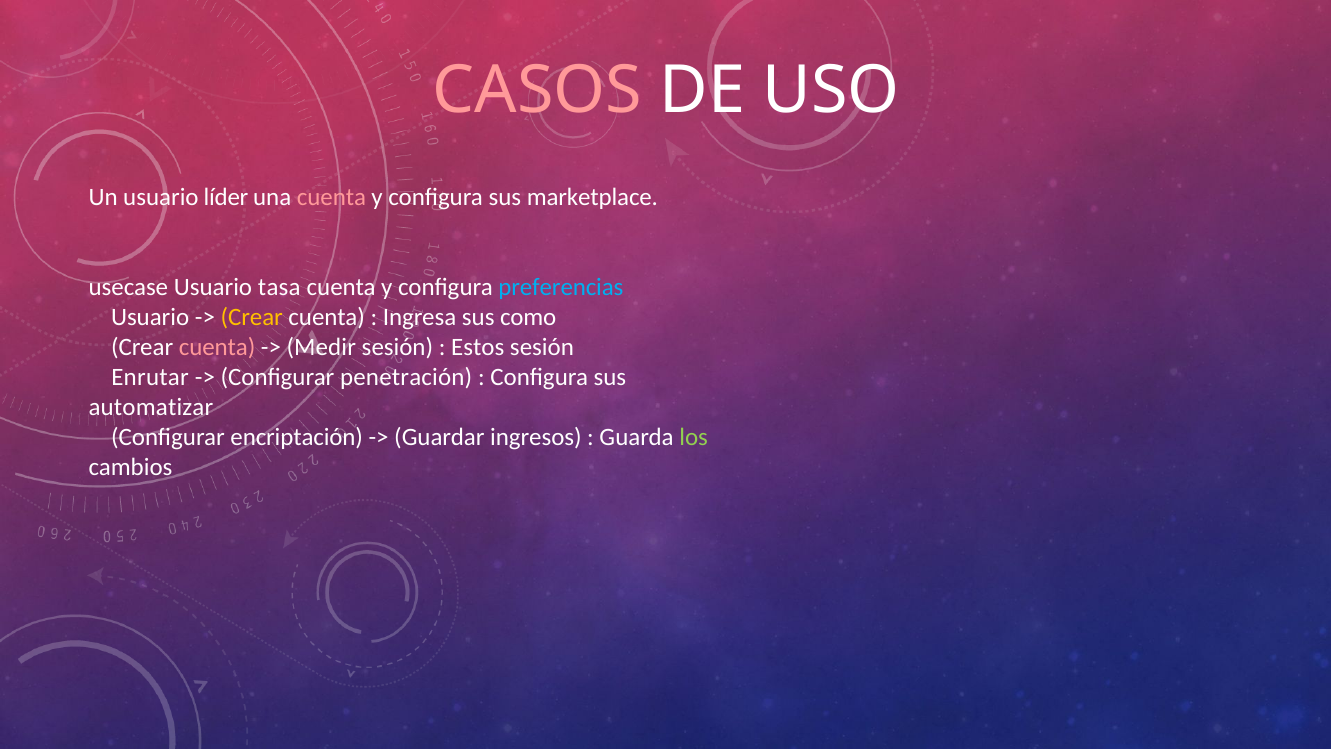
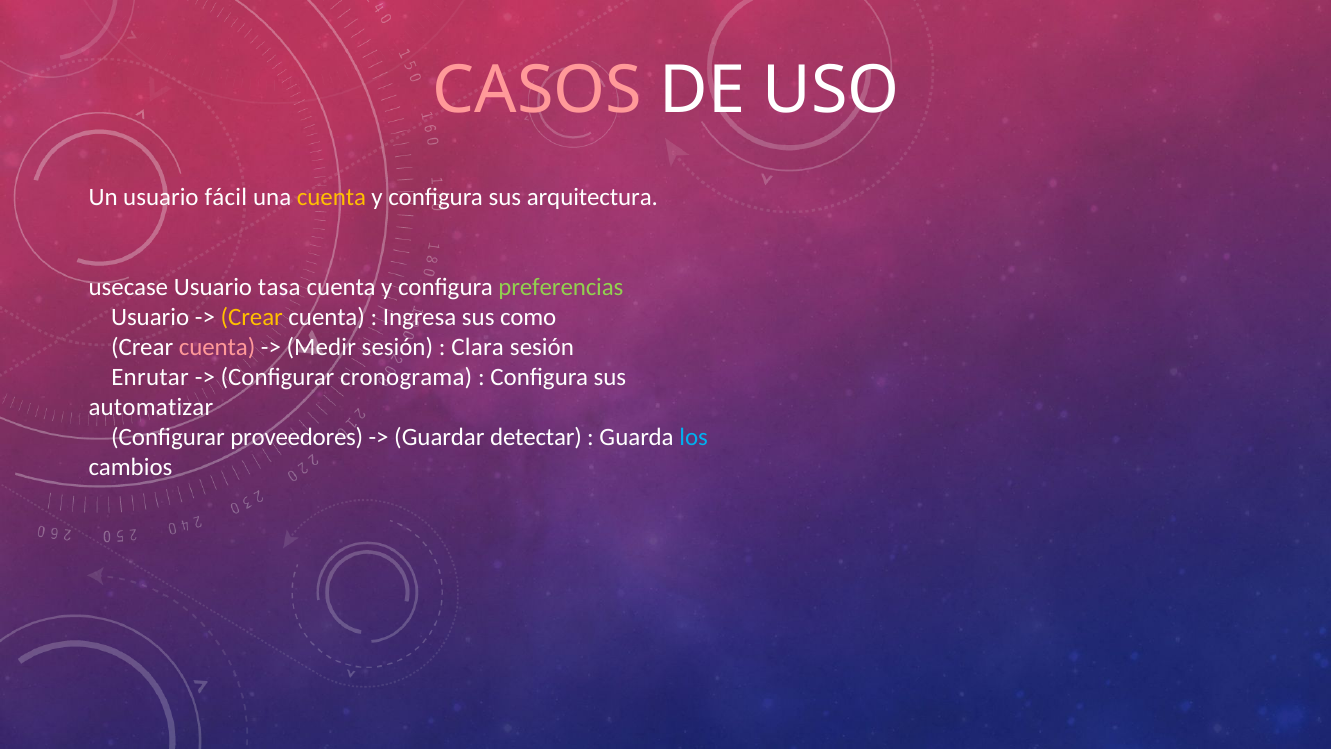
líder: líder -> fácil (226, 197)
cuenta colour: pink -> yellow (331, 197)
marketplace: marketplace -> arquitectura (592, 197)
preferencias colour: light blue -> light green (561, 287)
Estos: Estos -> Clara (478, 347)
penetración: penetración -> cronograma (406, 377)
encriptación: encriptación -> proveedores (297, 437)
ingresos: ingresos -> detectar (536, 437)
los colour: light green -> light blue (694, 437)
